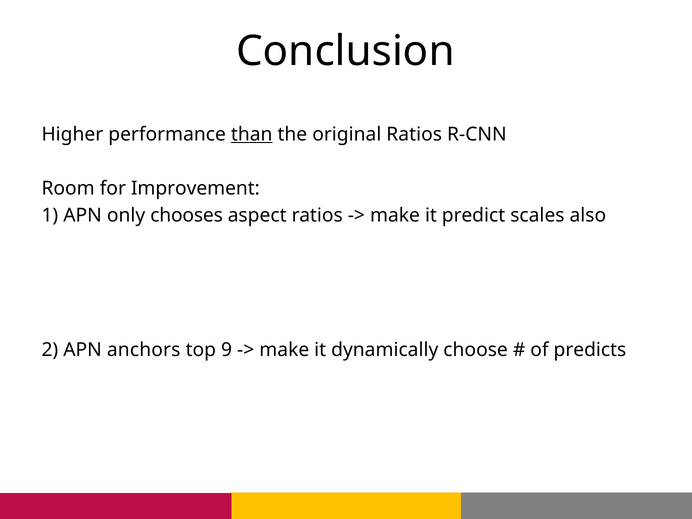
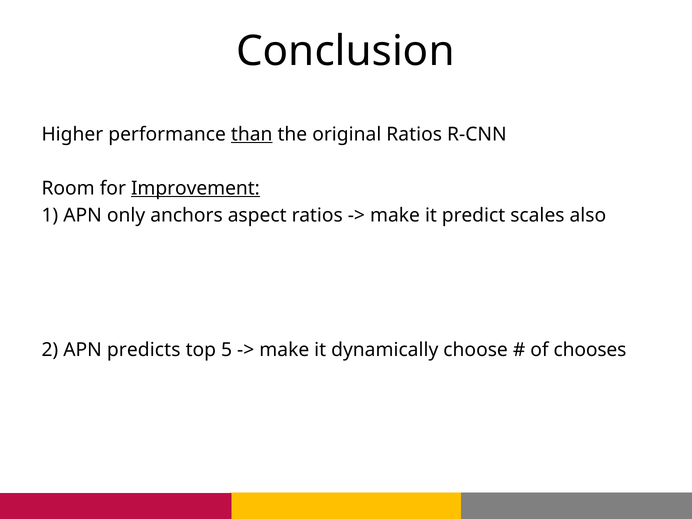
Improvement underline: none -> present (195, 188)
chooses: chooses -> anchors (186, 215)
anchors: anchors -> predicts (144, 350)
9: 9 -> 5 (227, 350)
predicts: predicts -> chooses (590, 350)
